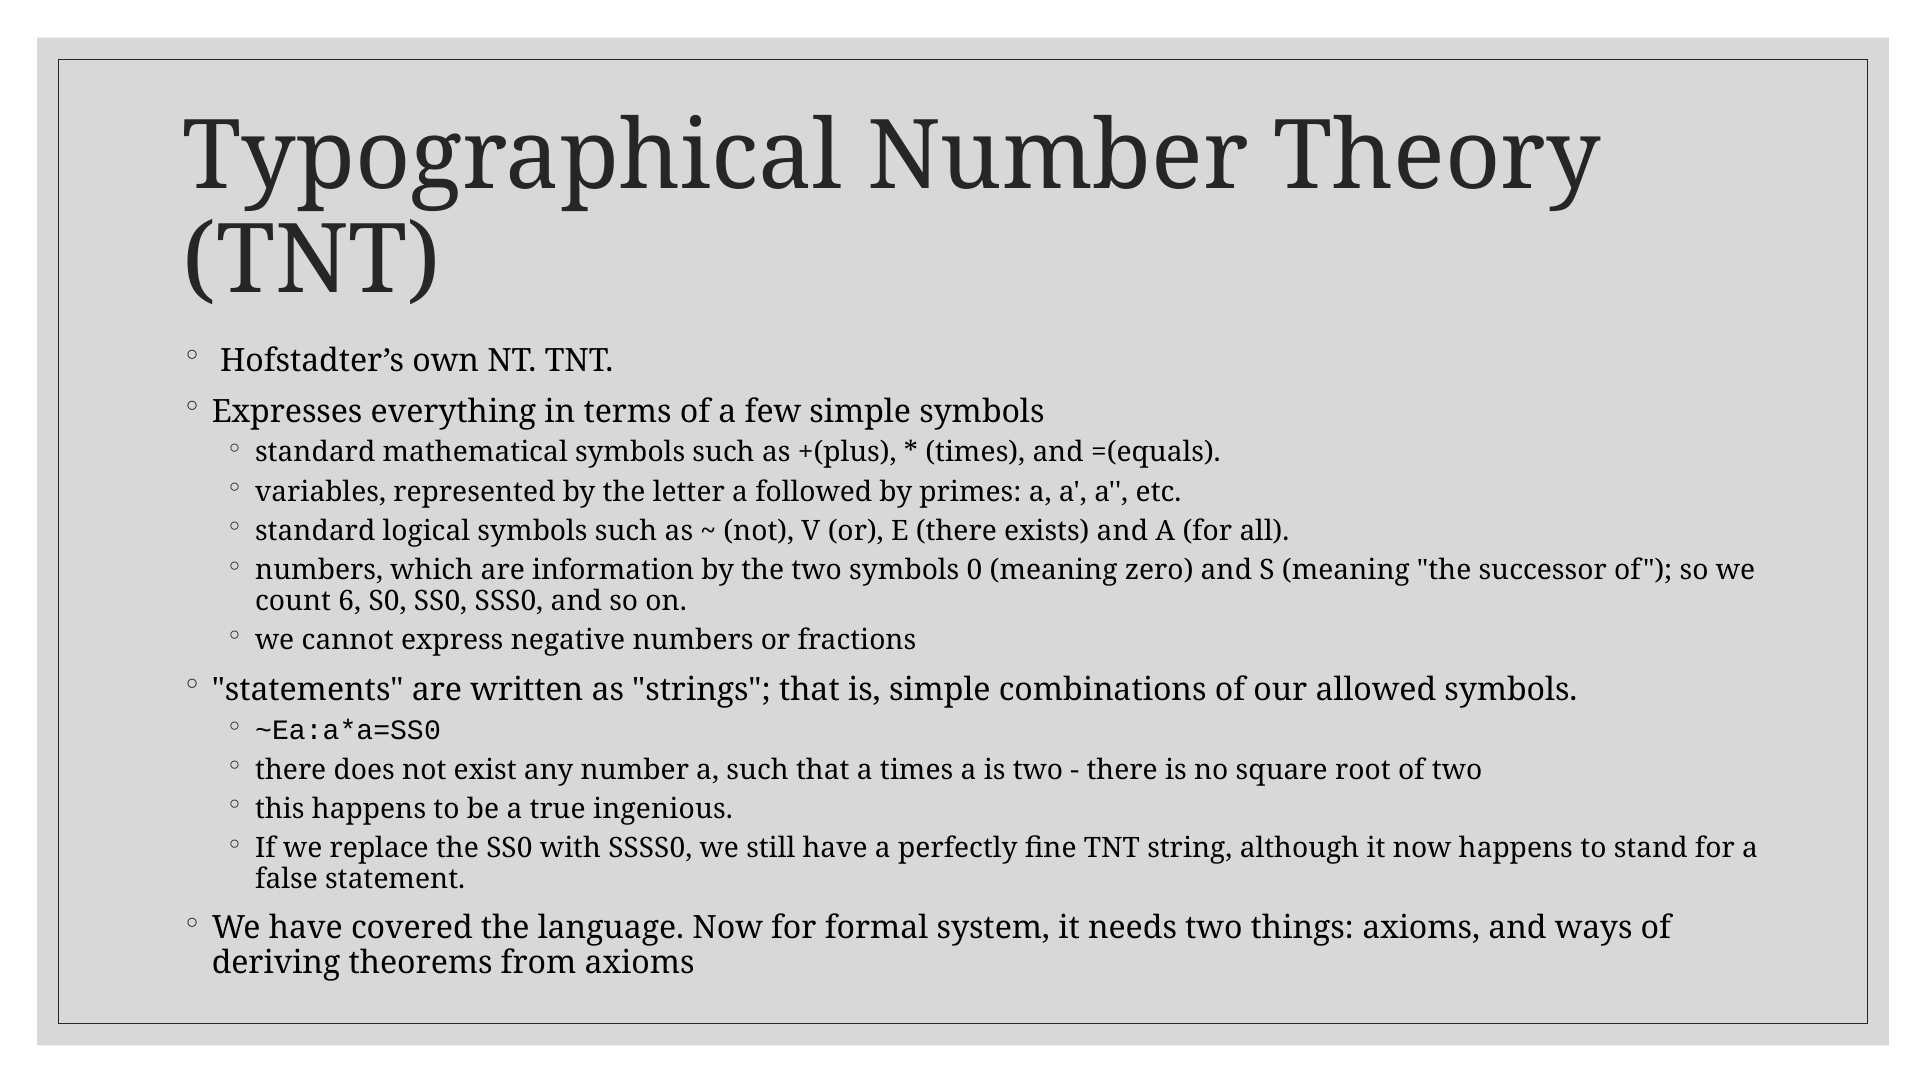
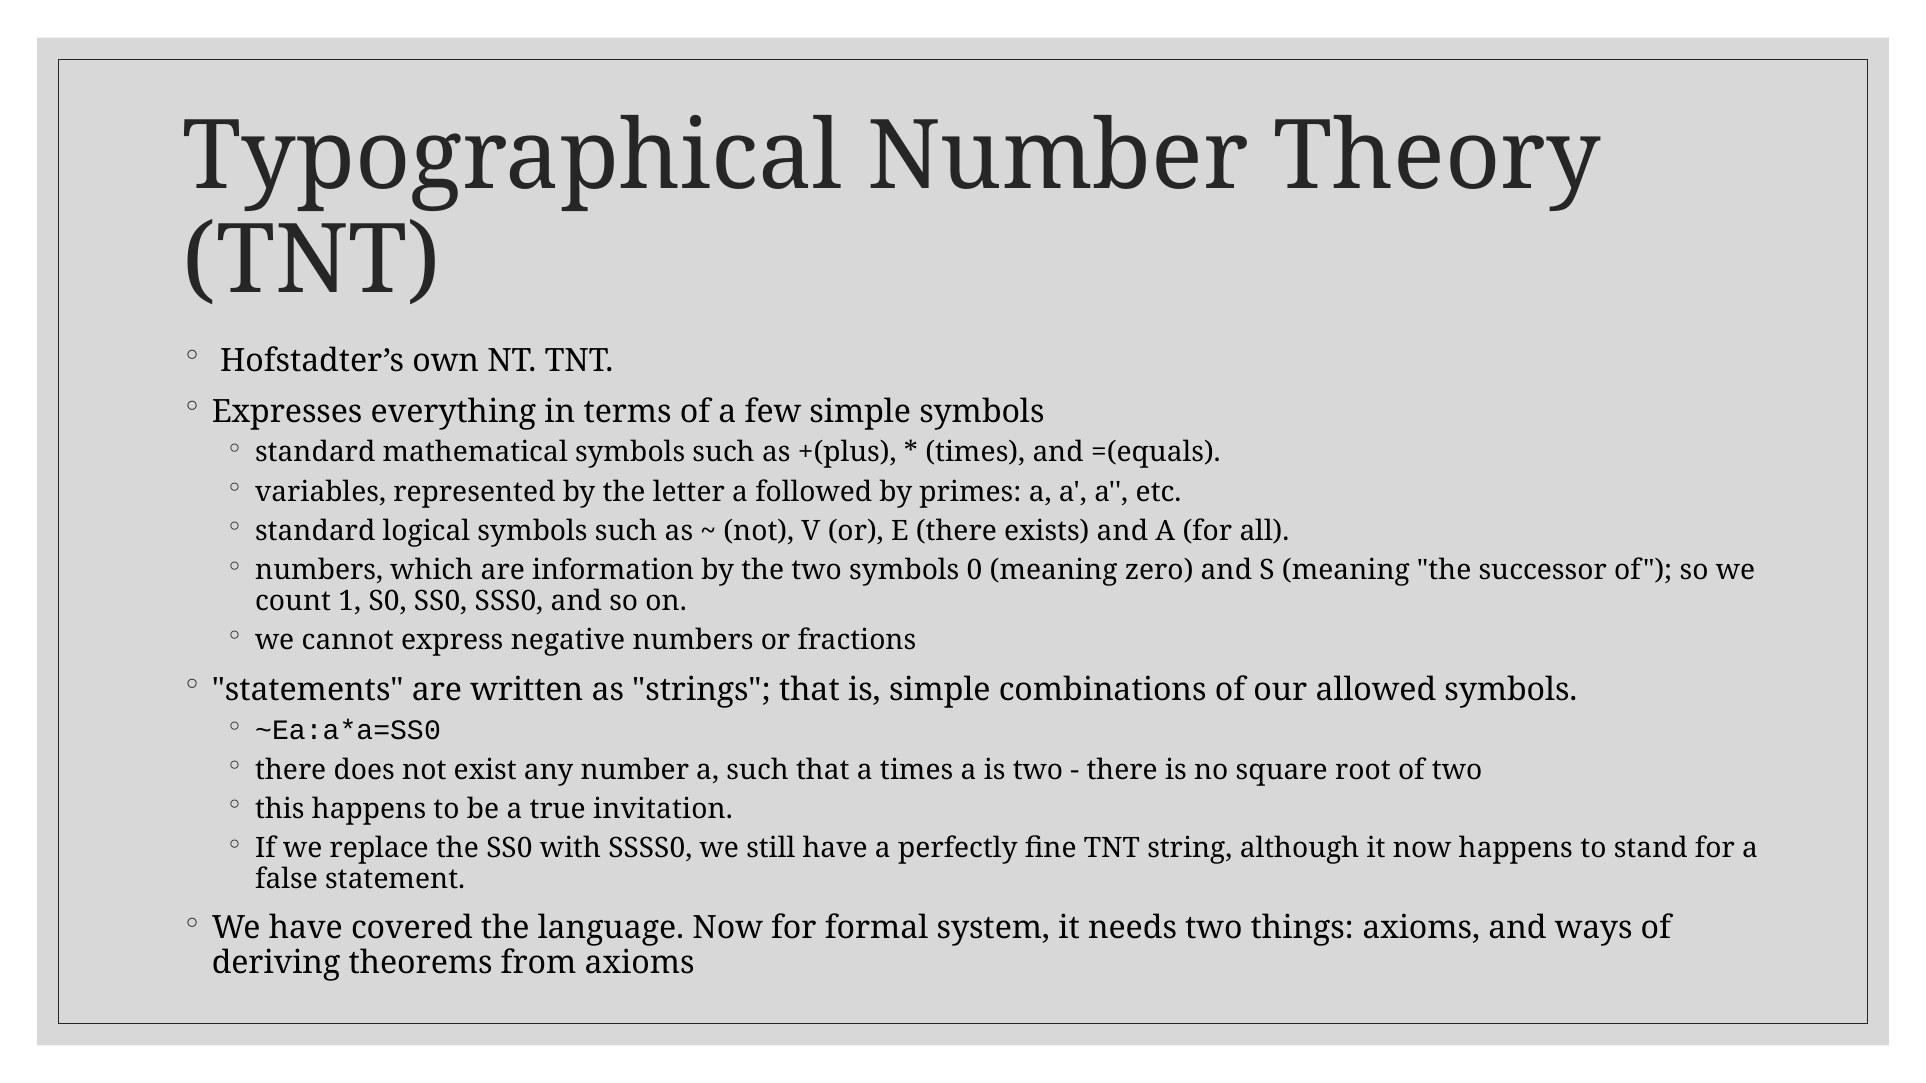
6: 6 -> 1 (350, 601)
ingenious: ingenious -> invitation (663, 810)
